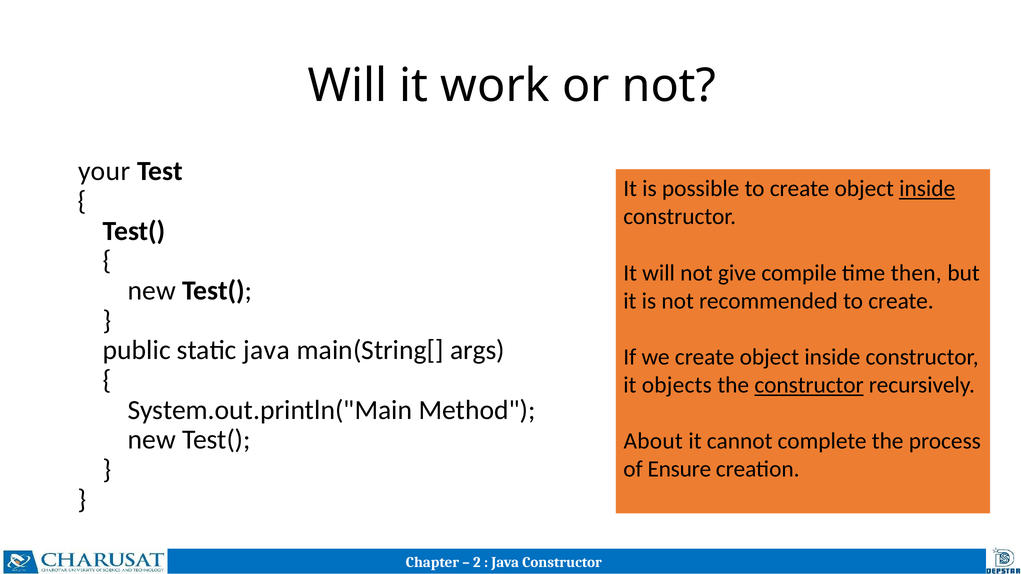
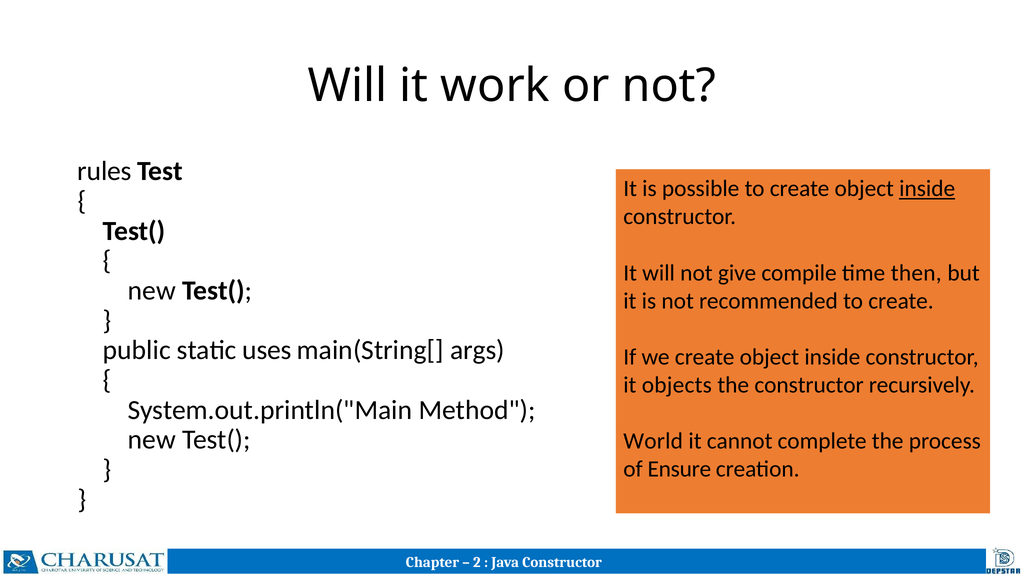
your: your -> rules (104, 171)
static java: java -> uses (267, 351)
constructor underline: present -> none (809, 385)
About: About -> World (653, 441)
